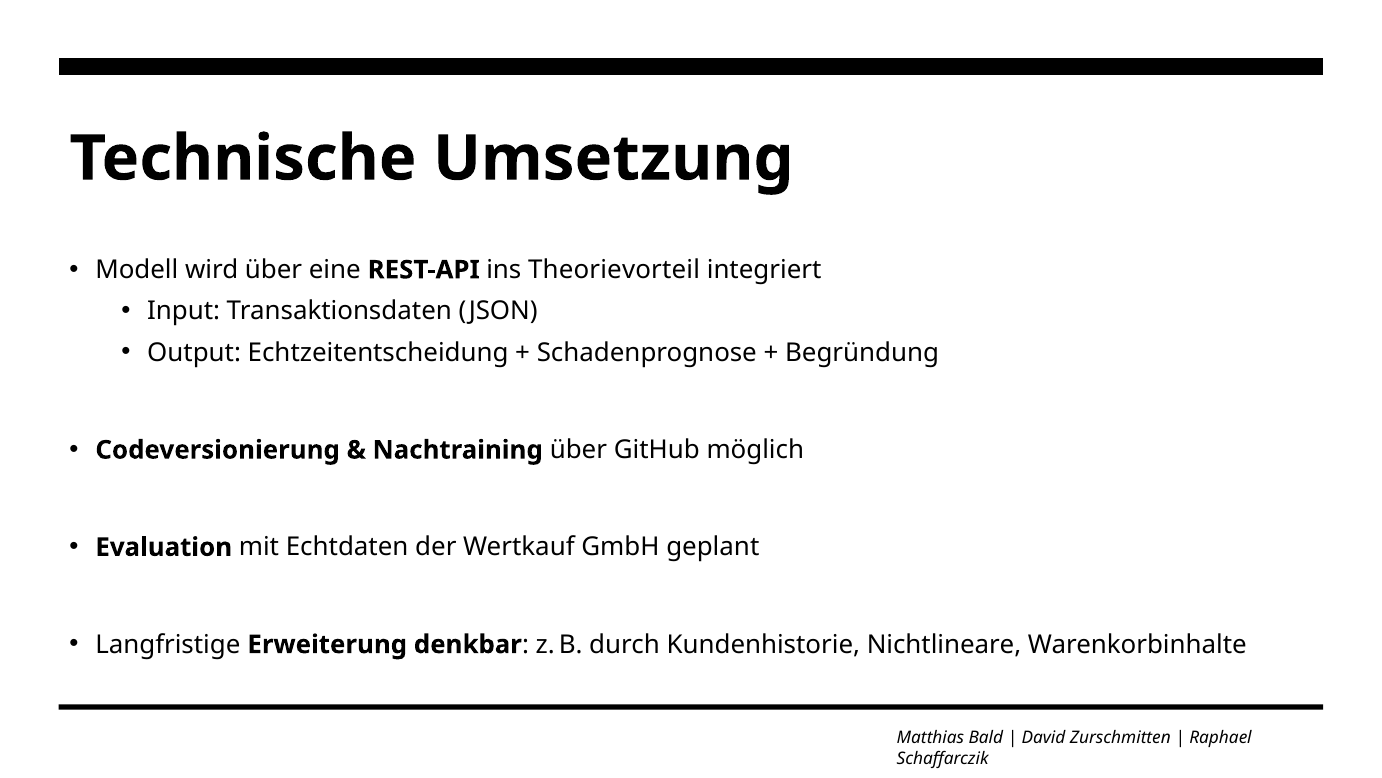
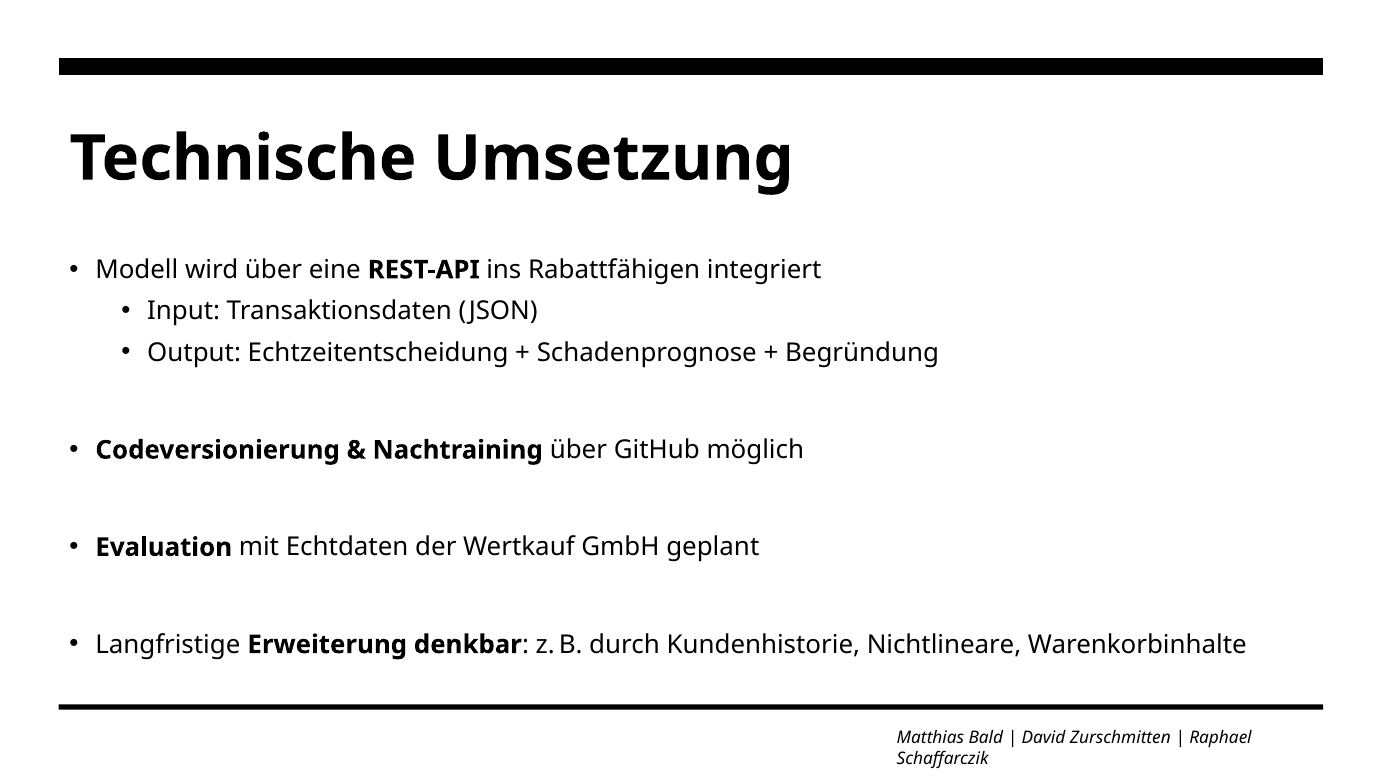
Theorievorteil: Theorievorteil -> Rabattfähigen (614, 270)
